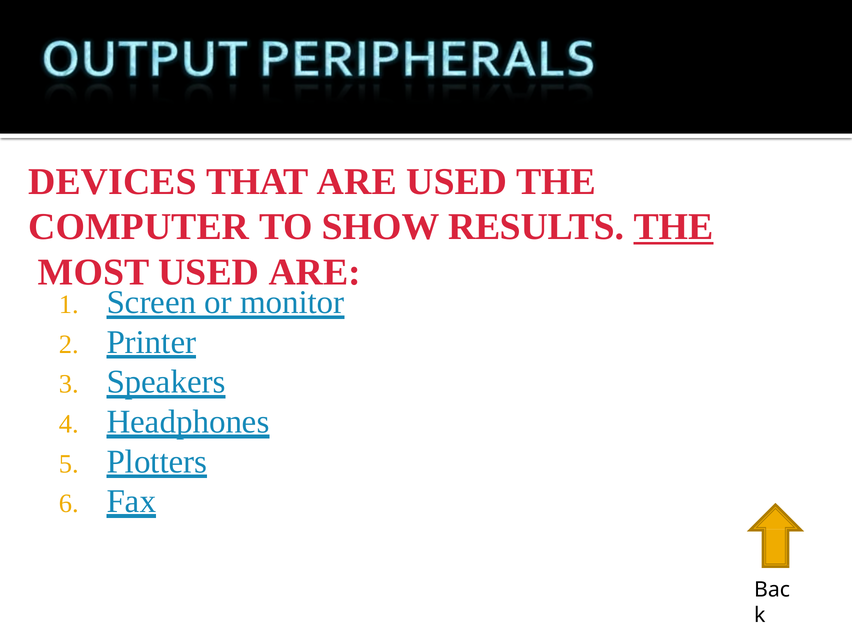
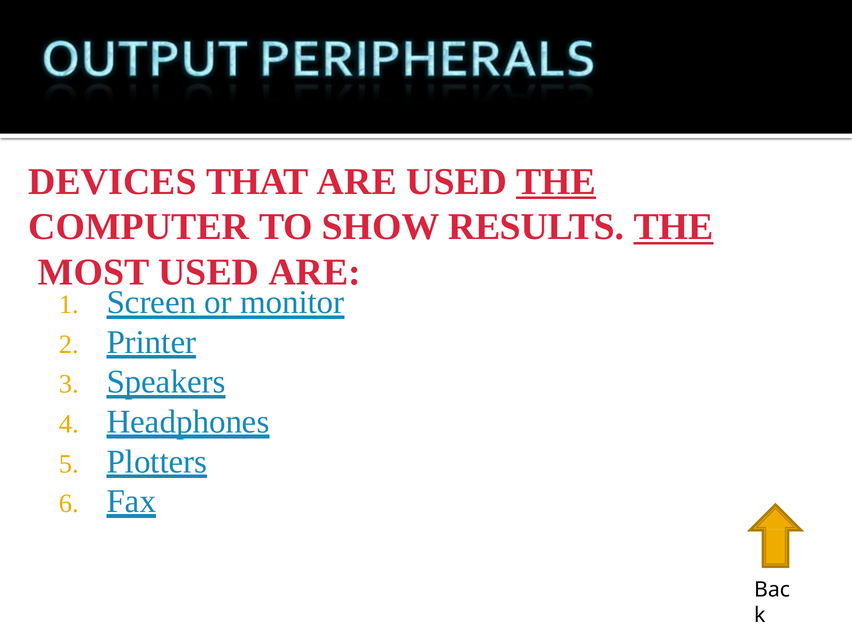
THE underline: none -> present (556, 182)
